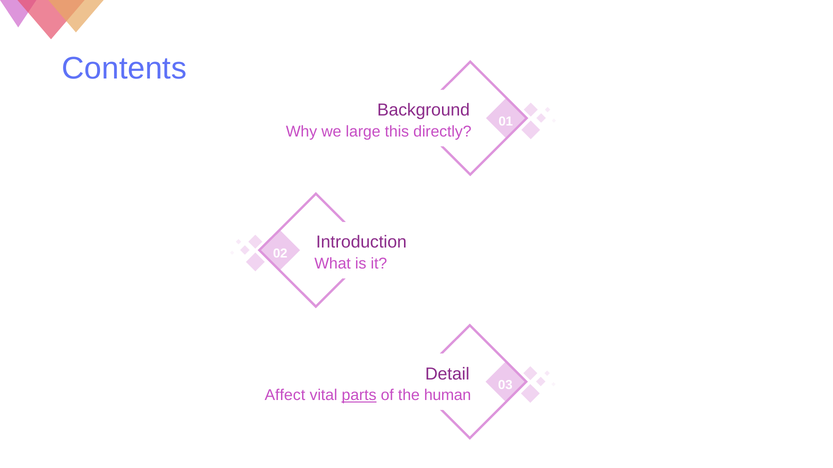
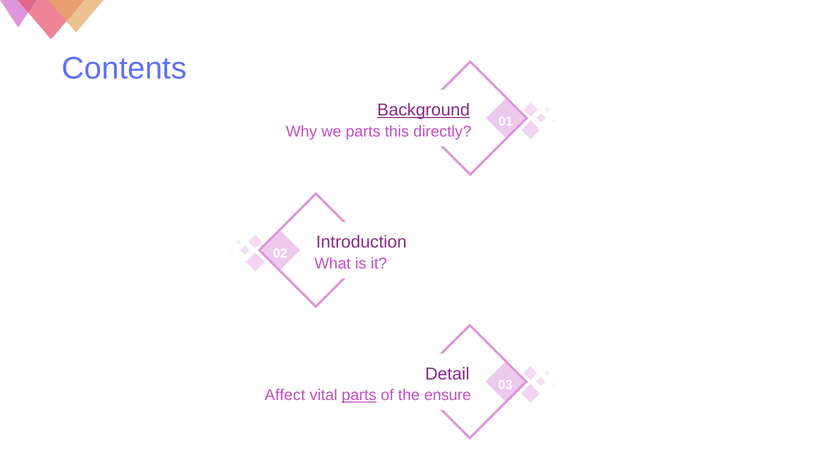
Background underline: none -> present (424, 110)
we large: large -> parts (363, 132)
human: human -> ensure (448, 396)
